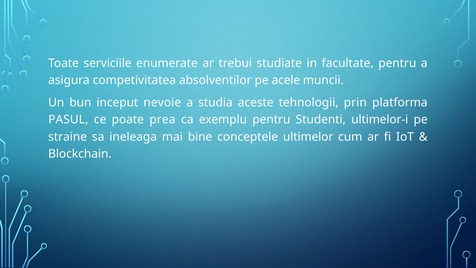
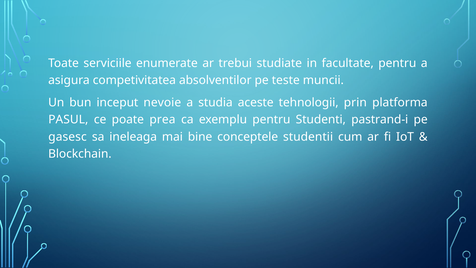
acele: acele -> teste (286, 80)
ultimelor-i: ultimelor-i -> pastrand-i (380, 119)
straine: straine -> gasesc (68, 137)
ultimelor: ultimelor -> studentii (308, 137)
